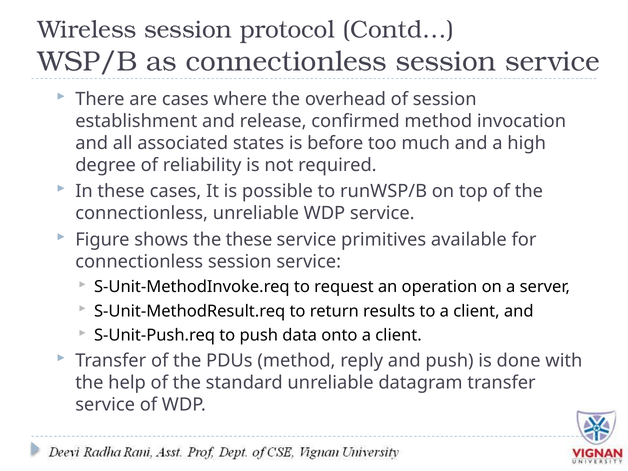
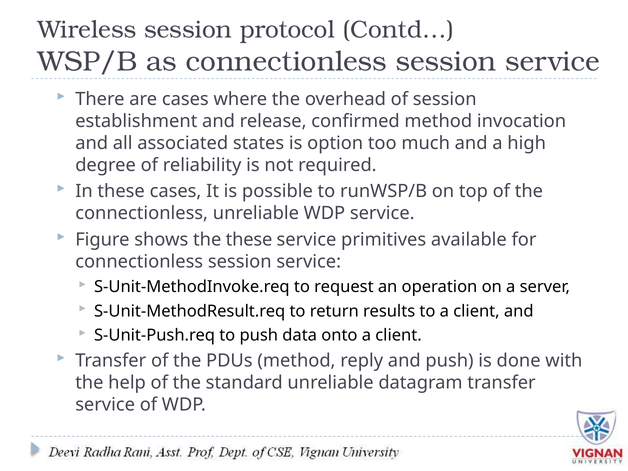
before: before -> option (335, 143)
